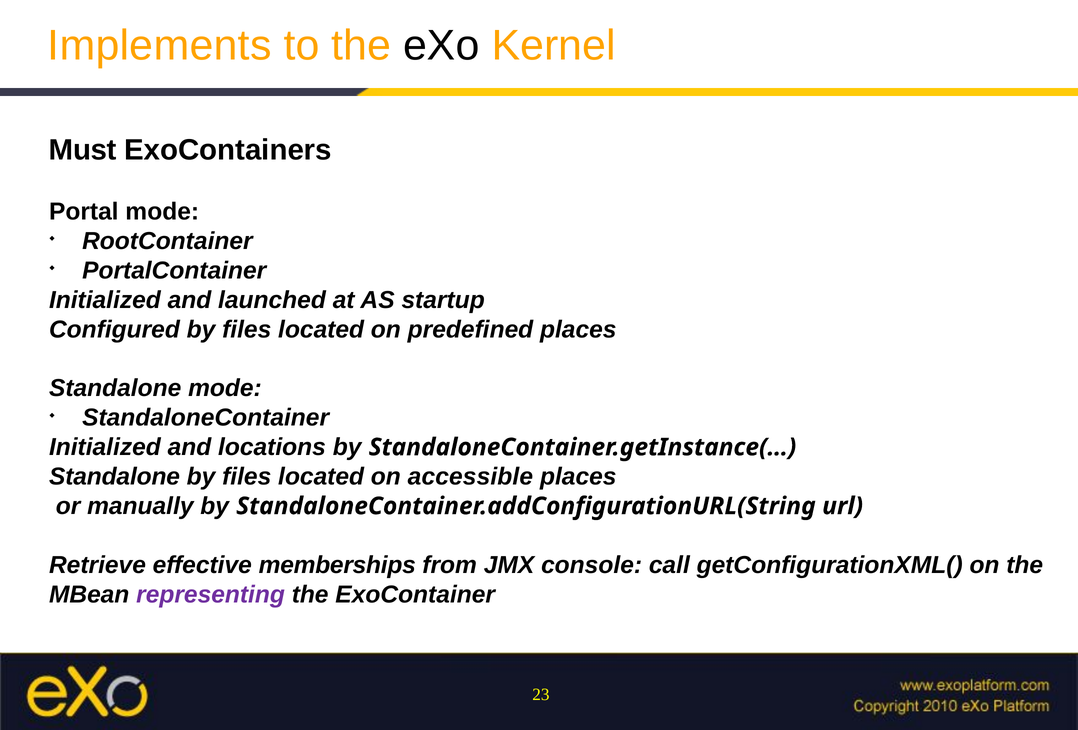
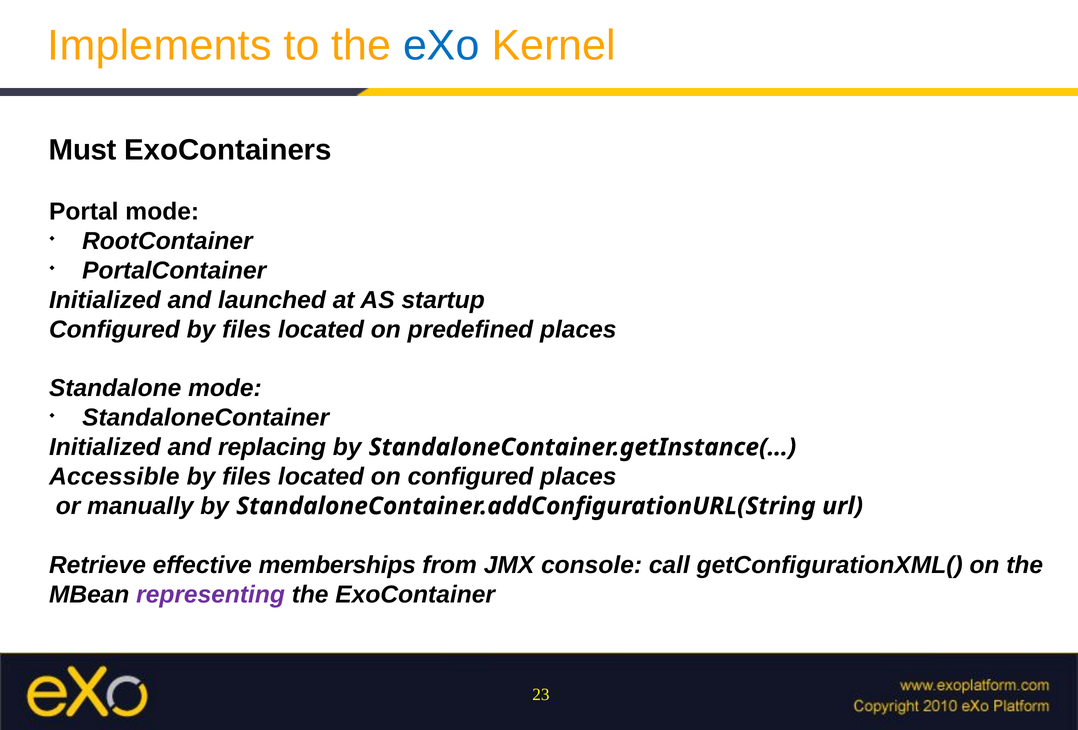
eXo colour: black -> blue (441, 46)
locations: locations -> replacing (272, 447)
Standalone: Standalone -> Accessible (114, 477)
on accessible: accessible -> configured (471, 477)
